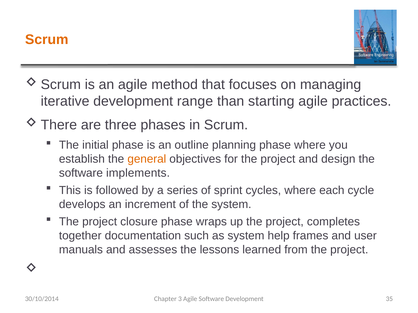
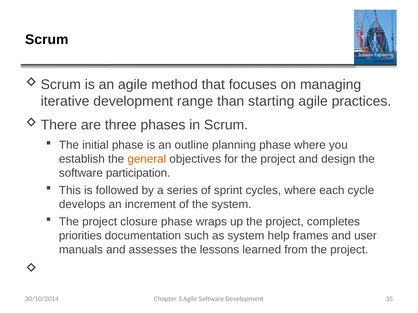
Scrum colour: orange -> black (47, 40)
implements: implements -> participation (138, 173)
together: together -> priorities (80, 236)
